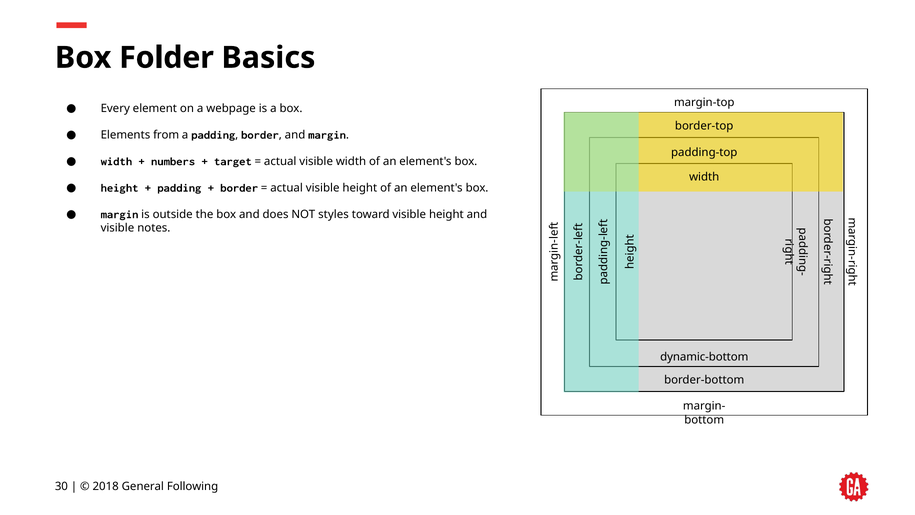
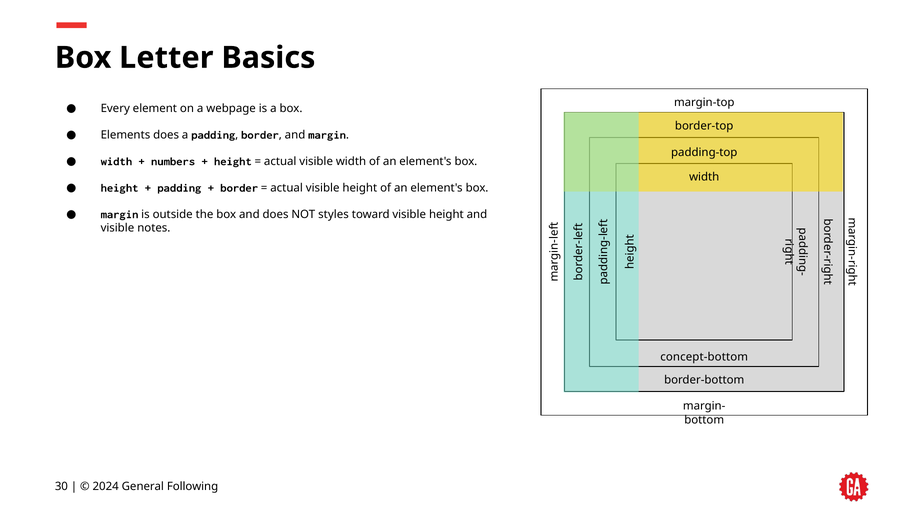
Folder: Folder -> Letter (166, 58)
Elements from: from -> does (166, 135)
target: target -> height (233, 161)
dynamic-bottom: dynamic-bottom -> concept-bottom (704, 357)
2018: 2018 -> 2024 (106, 486)
